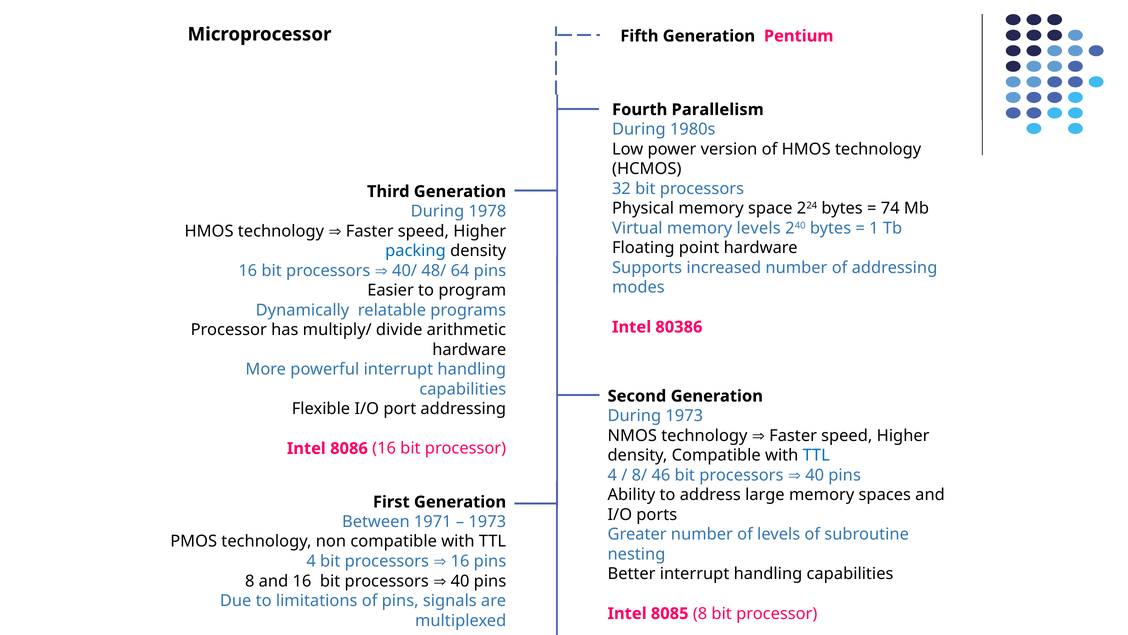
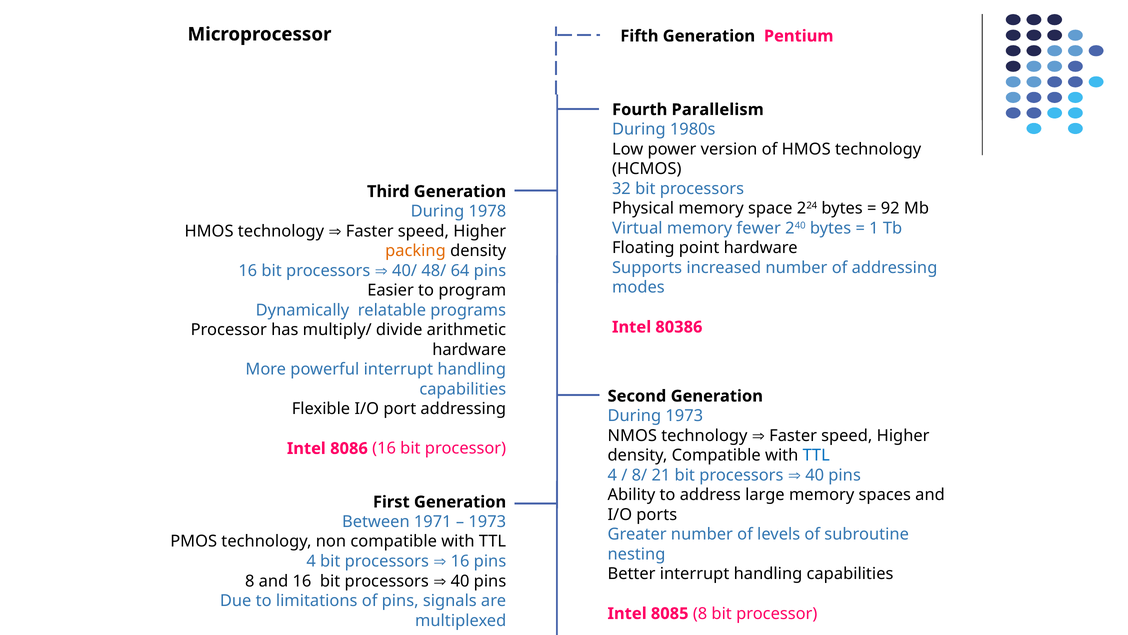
74: 74 -> 92 (890, 208)
memory levels: levels -> fewer (759, 228)
packing colour: blue -> orange (415, 251)
46: 46 -> 21 (661, 475)
